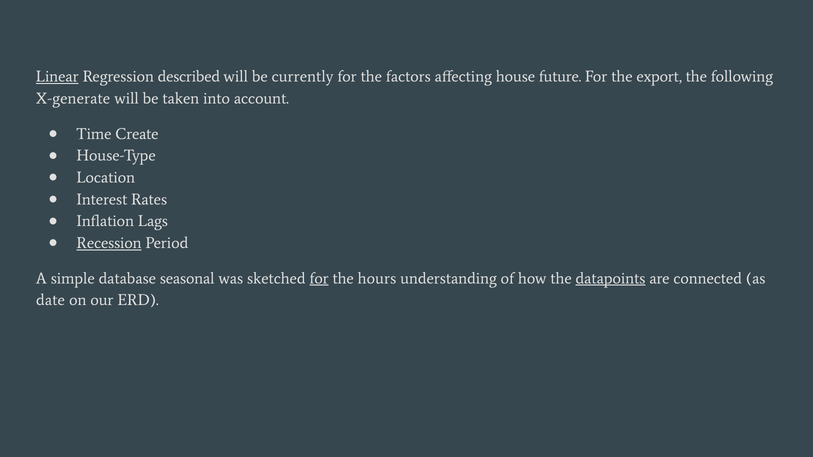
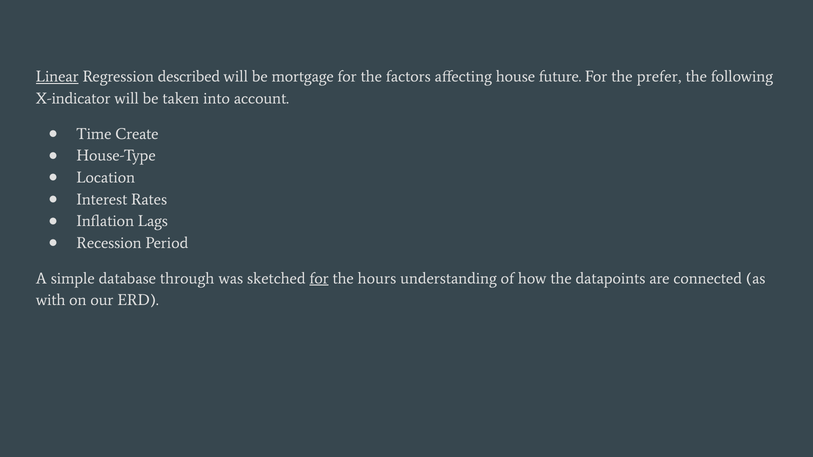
currently: currently -> mortgage (303, 77)
export: export -> prefer (659, 77)
X-generate: X-generate -> X-indicator (73, 98)
Recession underline: present -> none (109, 243)
seasonal: seasonal -> through (187, 279)
datapoints underline: present -> none (611, 279)
date: date -> with (51, 300)
